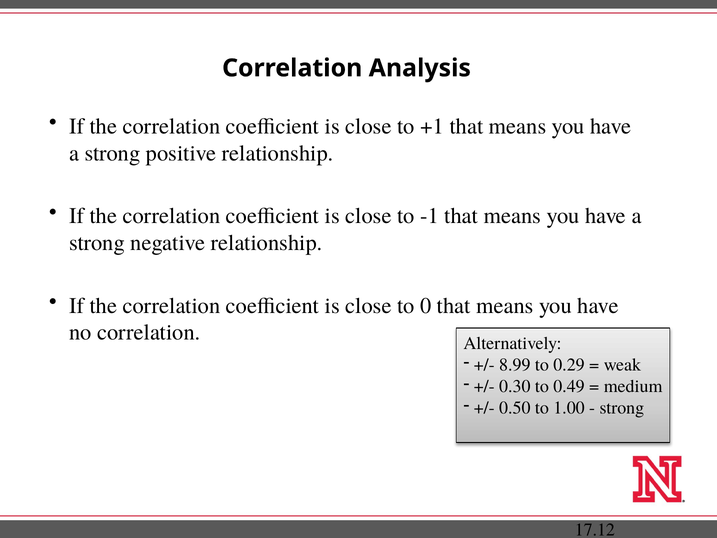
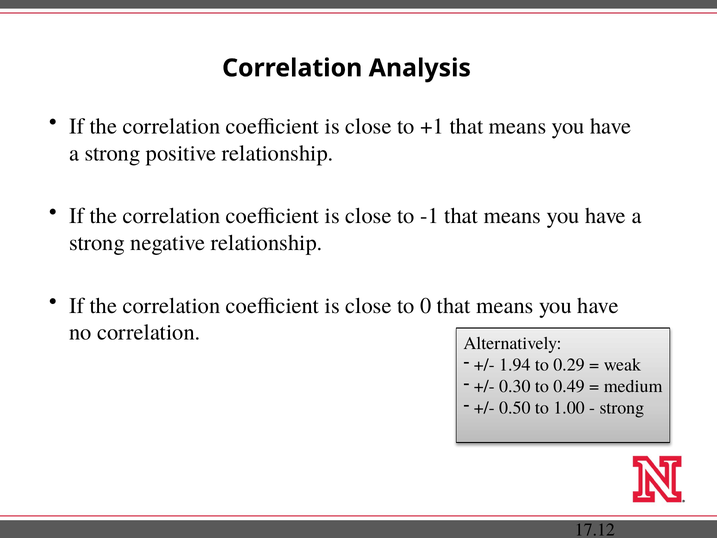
8.99: 8.99 -> 1.94 (515, 365)
